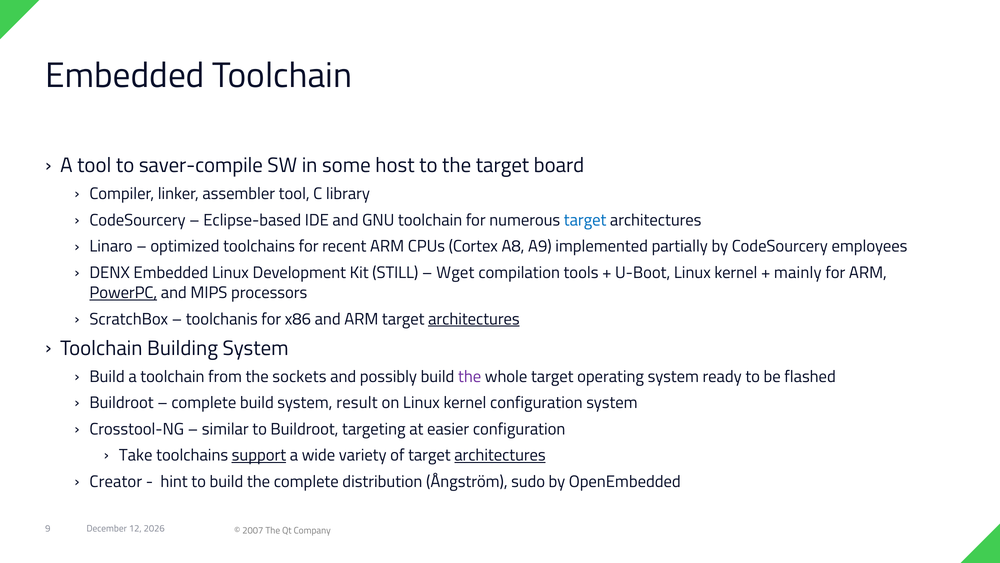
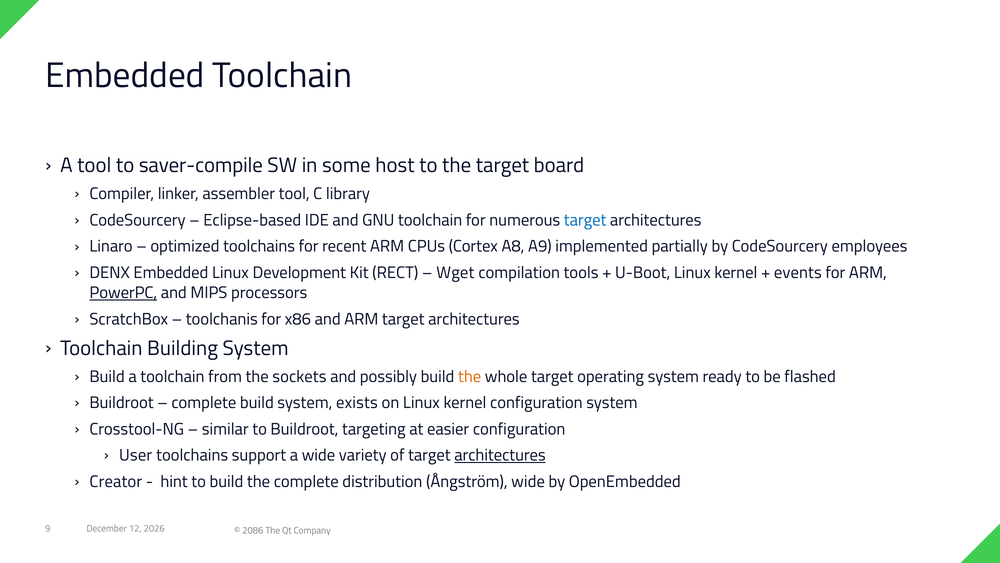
STILL: STILL -> RECT (395, 273)
mainly: mainly -> events (798, 273)
architectures underline: present -> none (474, 319)
the colour: purple -> orange (470, 376)
result: result -> exists (357, 403)
Take: Take -> User (136, 455)
support underline: present -> none (259, 455)
Ångström sudo: sudo -> wide (528, 481)
2007: 2007 -> 2086 (253, 530)
